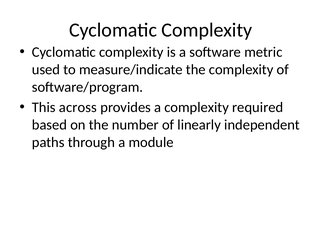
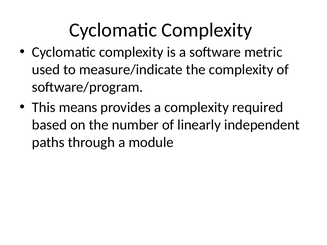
across: across -> means (78, 108)
